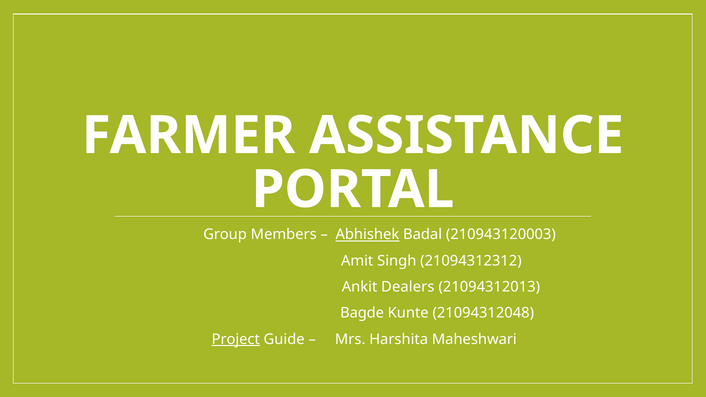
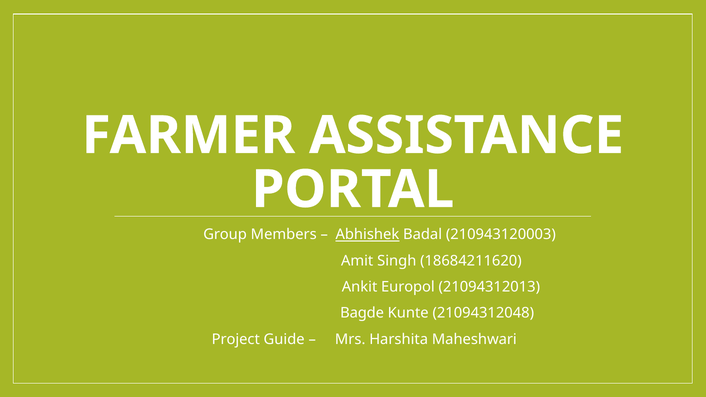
21094312312: 21094312312 -> 18684211620 (471, 261)
Dealers: Dealers -> Europol (408, 287)
Project underline: present -> none (236, 339)
